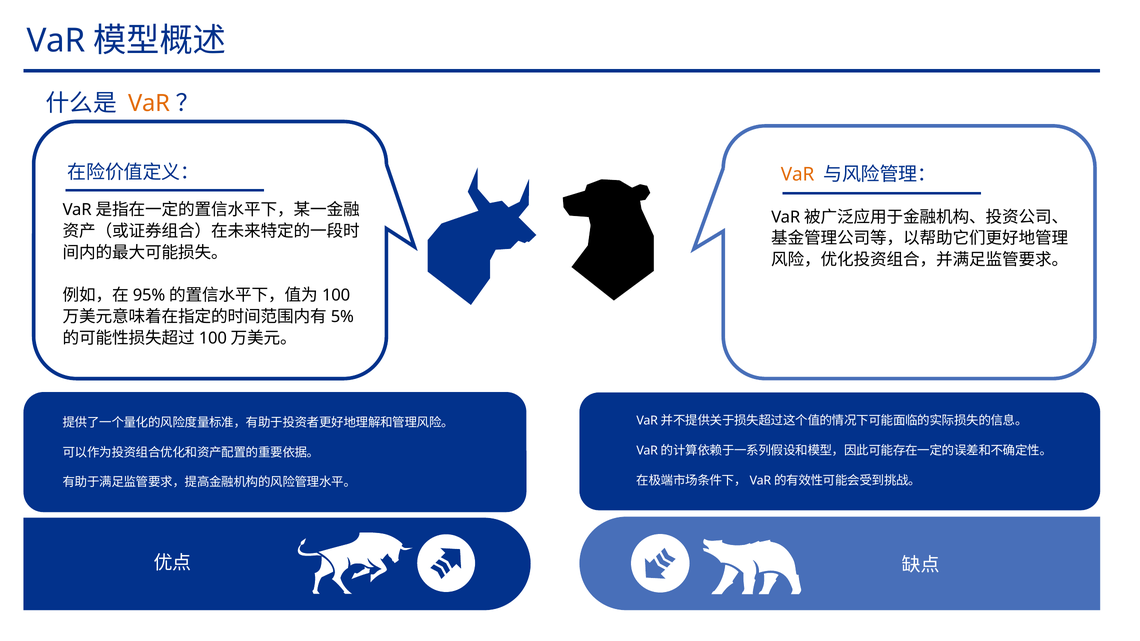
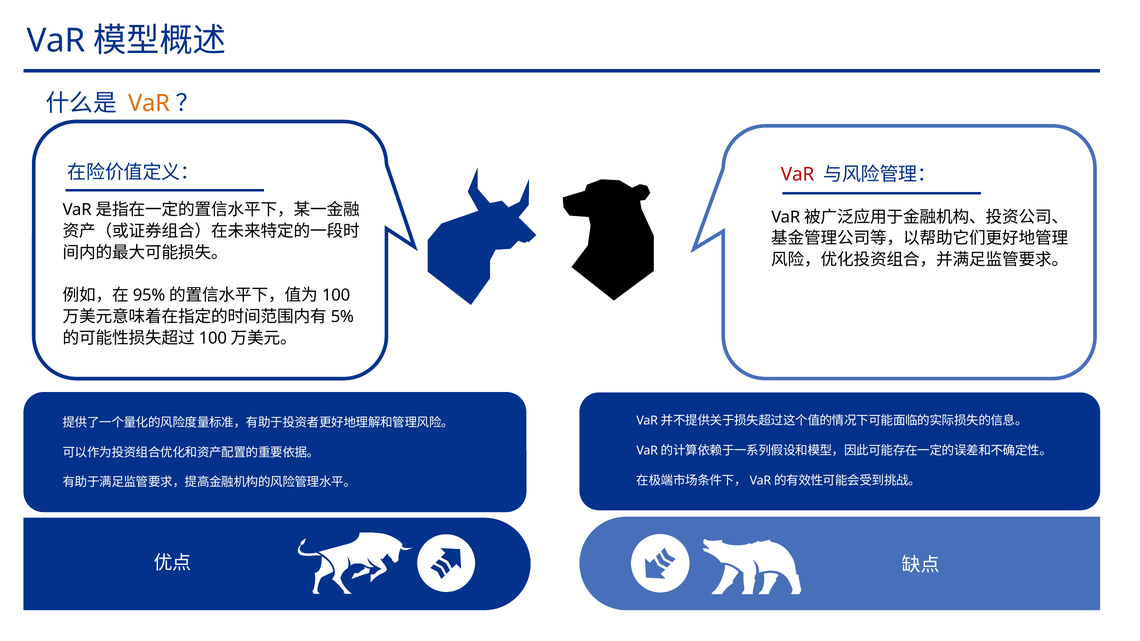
VaR colour: orange -> red (798, 175)
